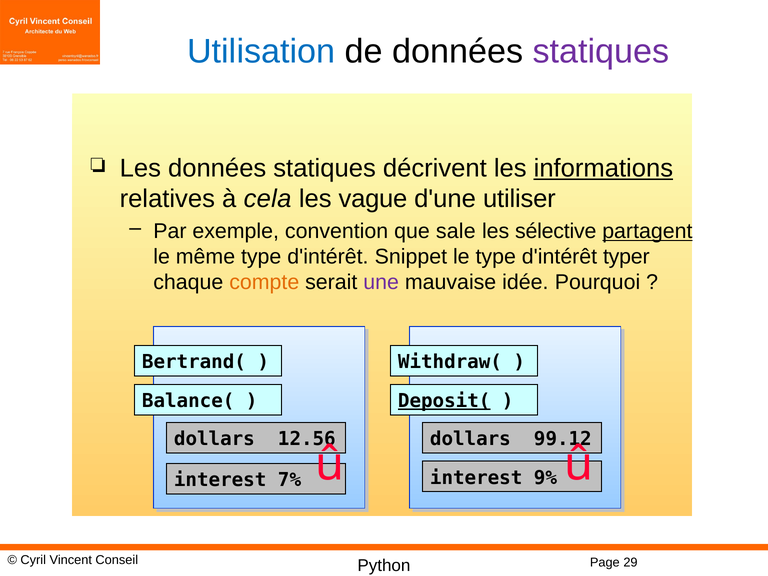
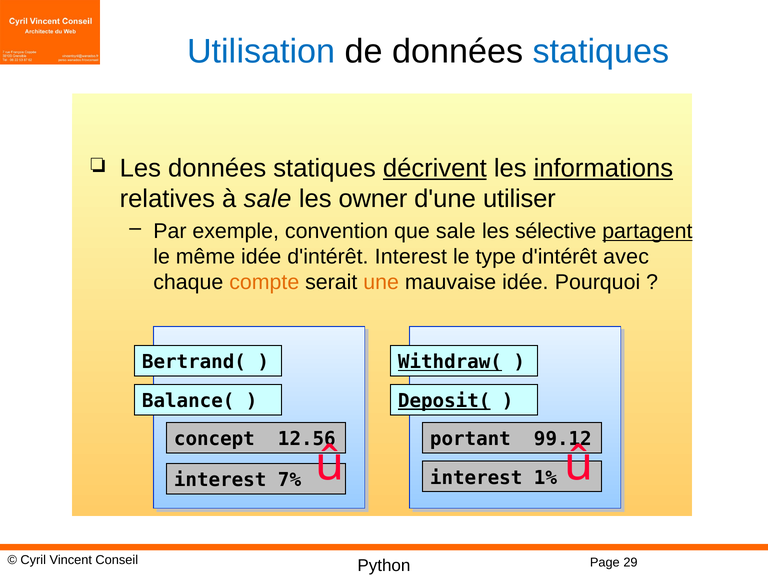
statiques colour: purple -> blue (601, 51)
décrivent underline: none -> present (435, 168)
à cela: cela -> sale (268, 199)
vague: vague -> owner (373, 199)
même type: type -> idée (261, 257)
d'intérêt Snippet: Snippet -> Interest (411, 257)
typer: typer -> avec (626, 257)
une colour: purple -> orange (381, 282)
Withdraw( underline: none -> present (450, 362)
dollars: dollars -> concept (214, 439)
dollars: dollars -> portant (470, 439)
9%: 9% -> 1% (545, 478)
